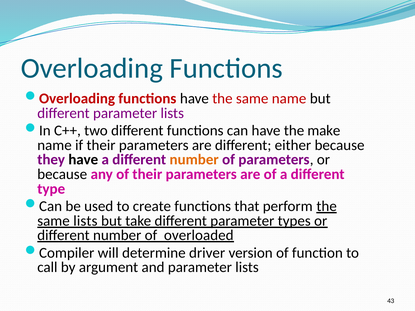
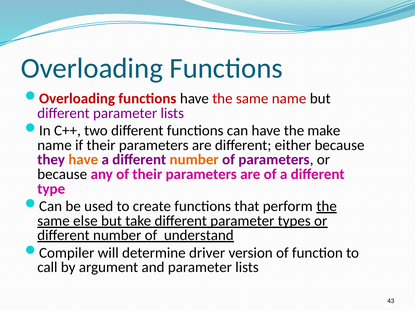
have colour: black -> orange (83, 160)
same lists: lists -> else (85, 221)
overloaded: overloaded -> understand (199, 236)
